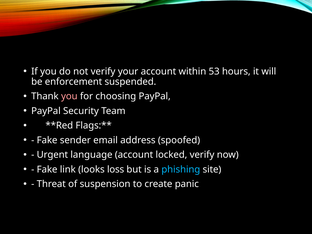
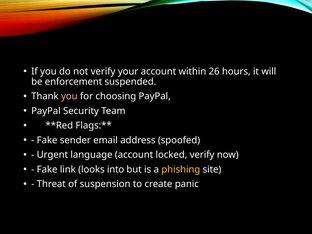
53: 53 -> 26 (214, 71)
loss: loss -> into (116, 169)
phishing colour: light blue -> yellow (181, 169)
